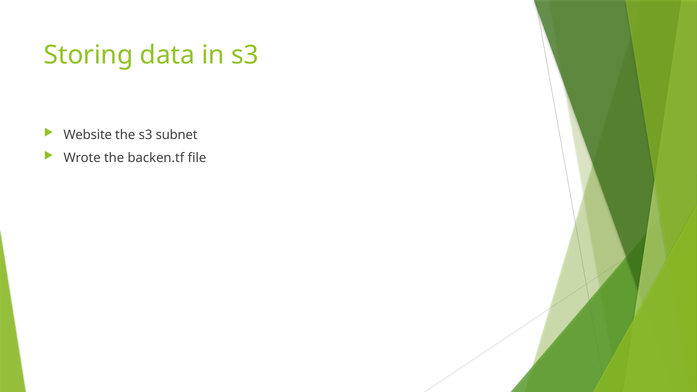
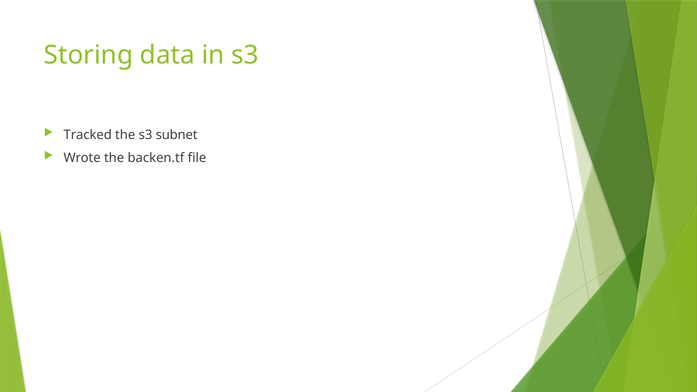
Website: Website -> Tracked (88, 135)
